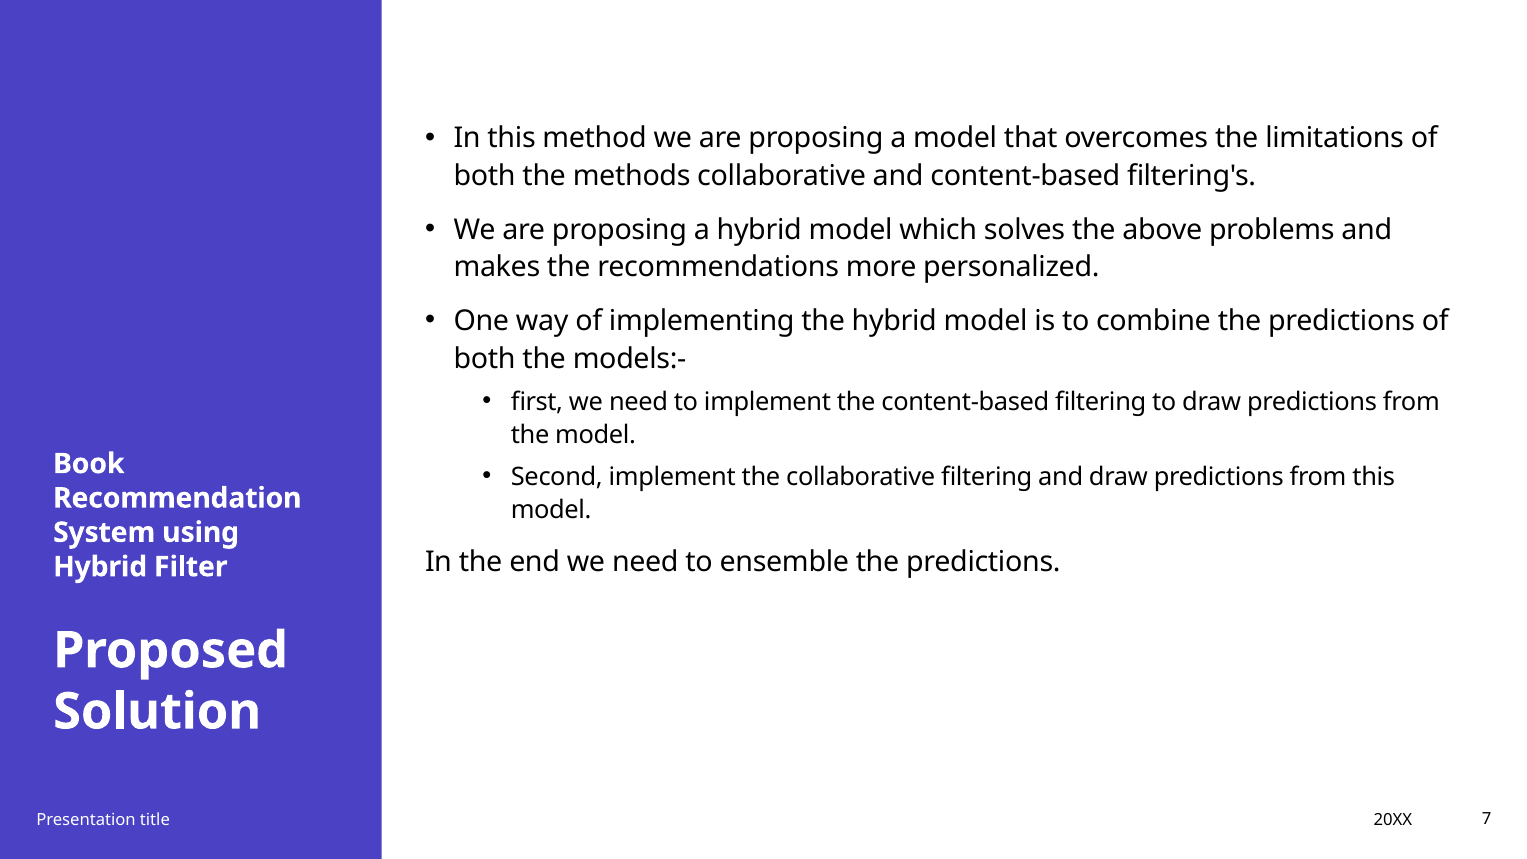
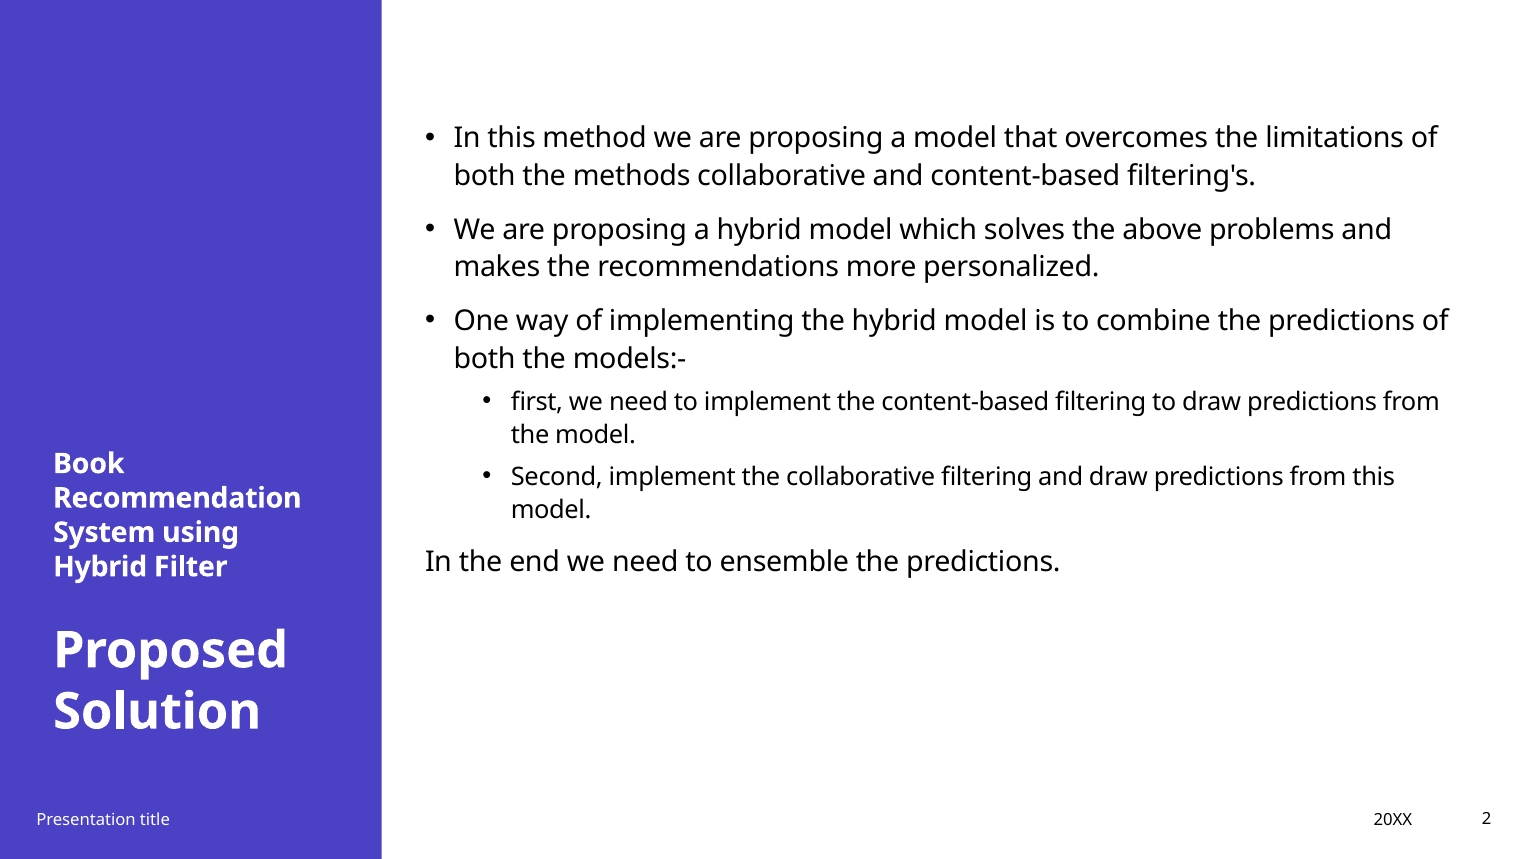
7: 7 -> 2 (1487, 819)
